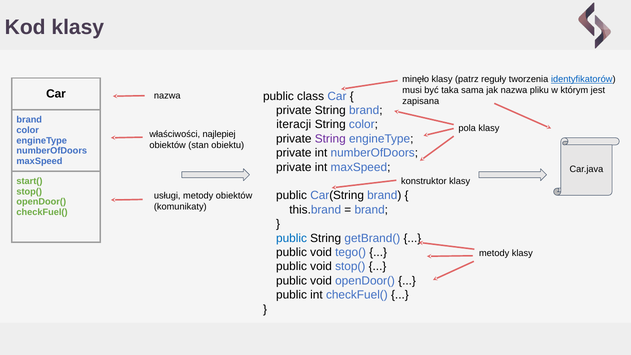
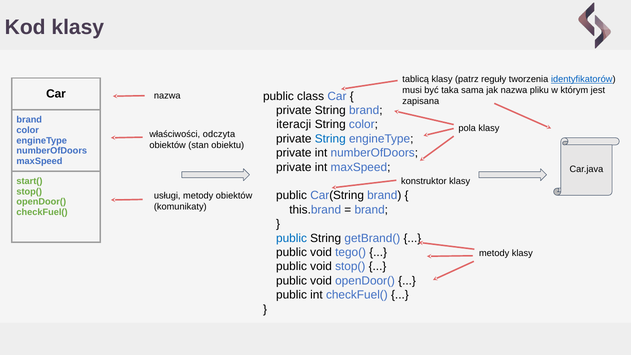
minęło: minęło -> tablicą (416, 79)
najlepiej: najlepiej -> odczyta (219, 134)
String colour: purple -> blue (330, 139)
